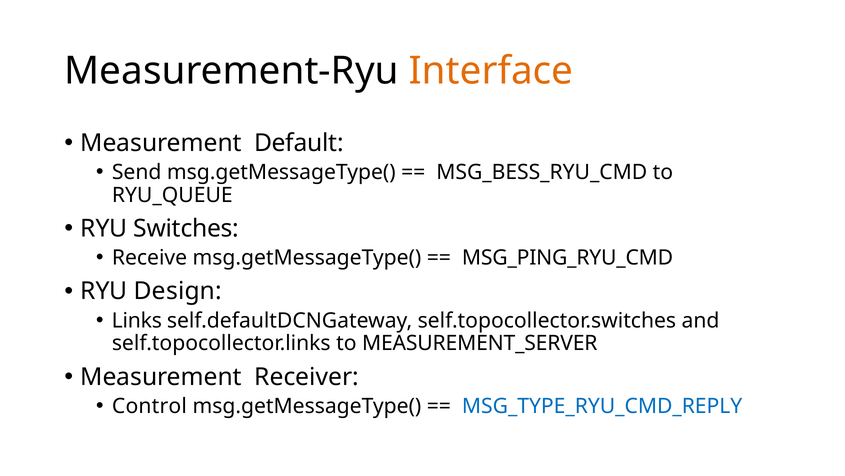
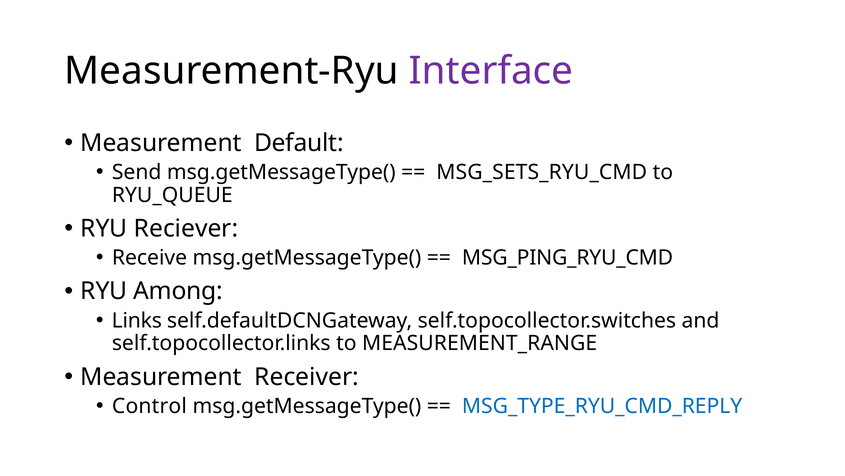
Interface colour: orange -> purple (491, 71)
MSG_BESS_RYU_CMD: MSG_BESS_RYU_CMD -> MSG_SETS_RYU_CMD (542, 172)
Switches: Switches -> Reciever (186, 228)
Design: Design -> Among (178, 291)
MEASUREMENT_SERVER: MEASUREMENT_SERVER -> MEASUREMENT_RANGE (480, 343)
